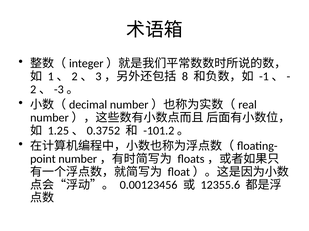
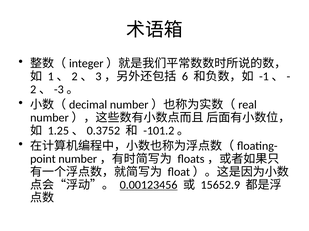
8: 8 -> 6 (185, 77)
0.00123456 underline: none -> present (149, 185)
12355.6: 12355.6 -> 15652.9 (220, 185)
